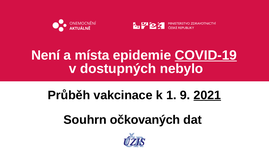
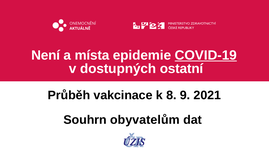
nebylo: nebylo -> ostatní (182, 69)
1: 1 -> 8 (171, 95)
2021 underline: present -> none (207, 95)
očkovaných: očkovaných -> obyvatelům (145, 120)
